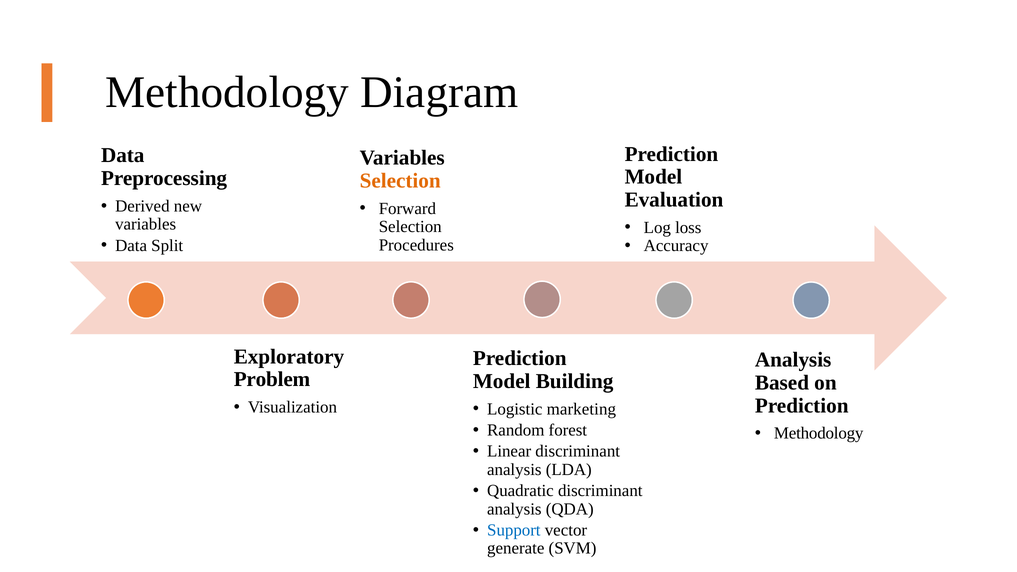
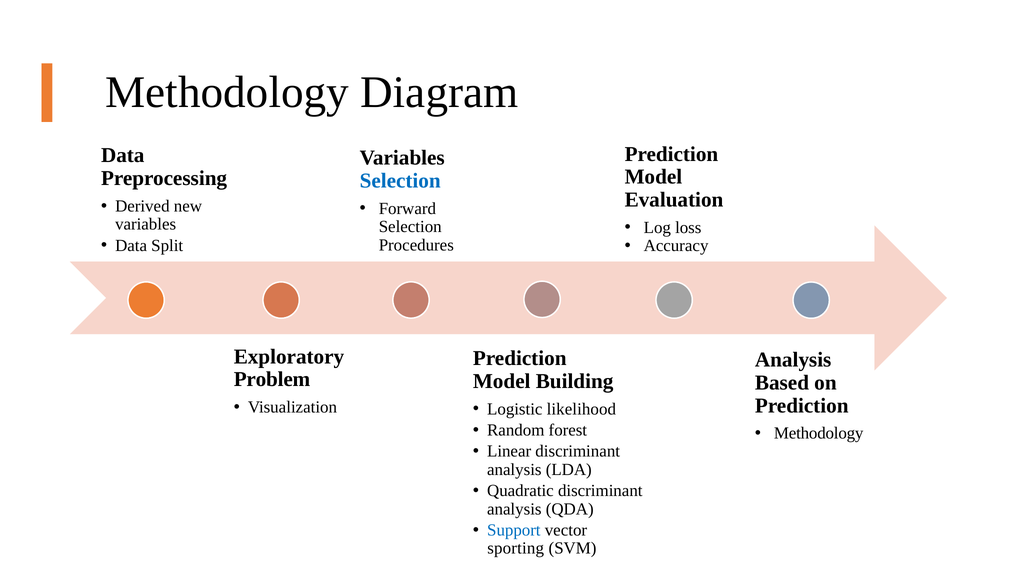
Selection colour: orange -> blue (400, 181)
marketing: marketing -> likelihood (581, 409)
generate: generate -> sporting (516, 548)
